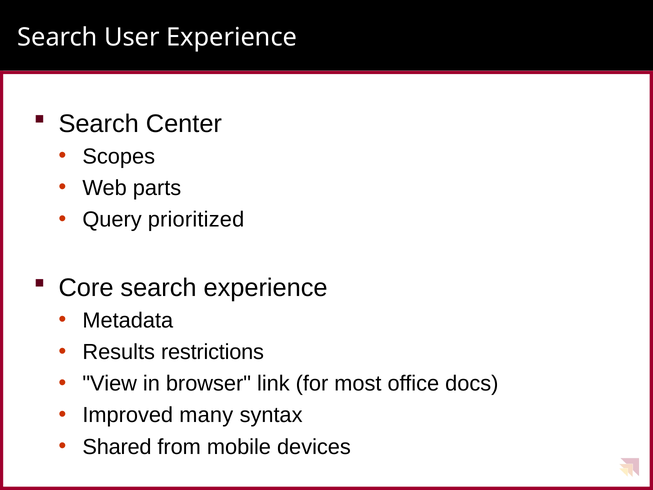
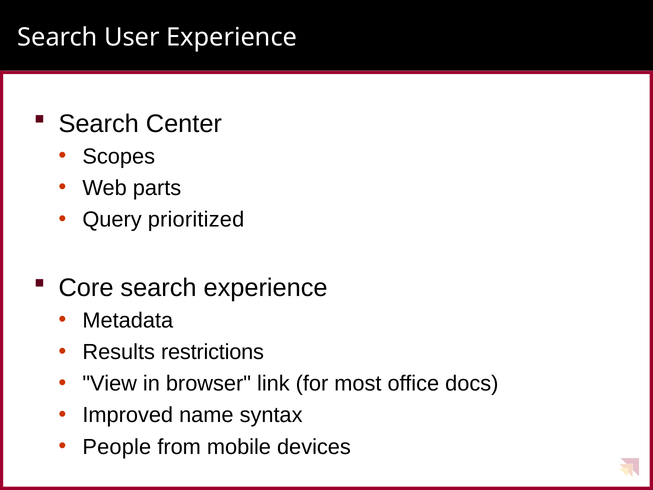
many: many -> name (206, 415)
Shared: Shared -> People (117, 447)
